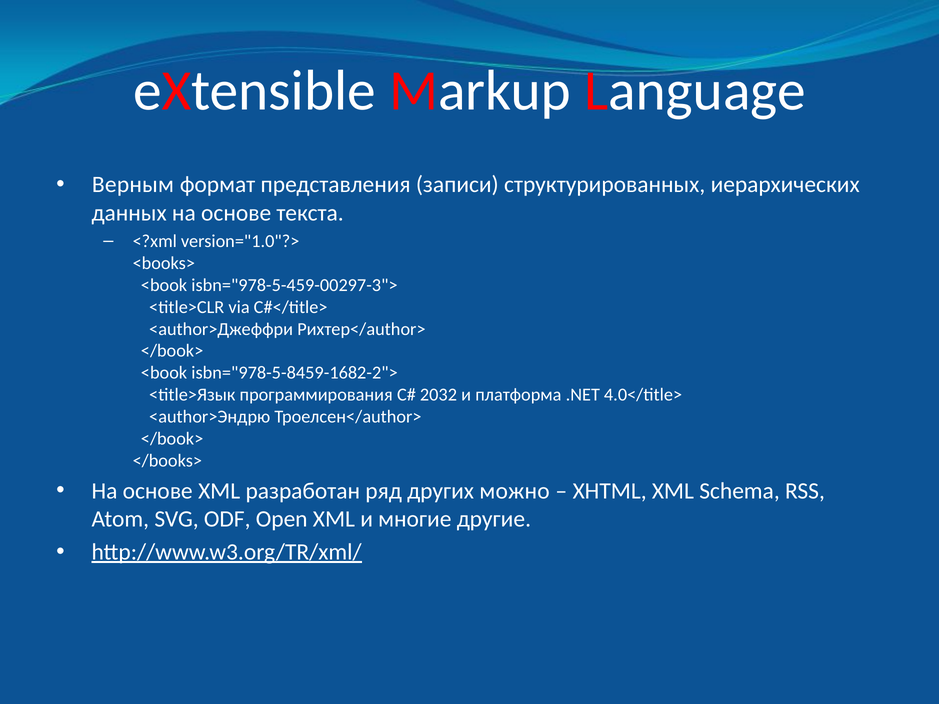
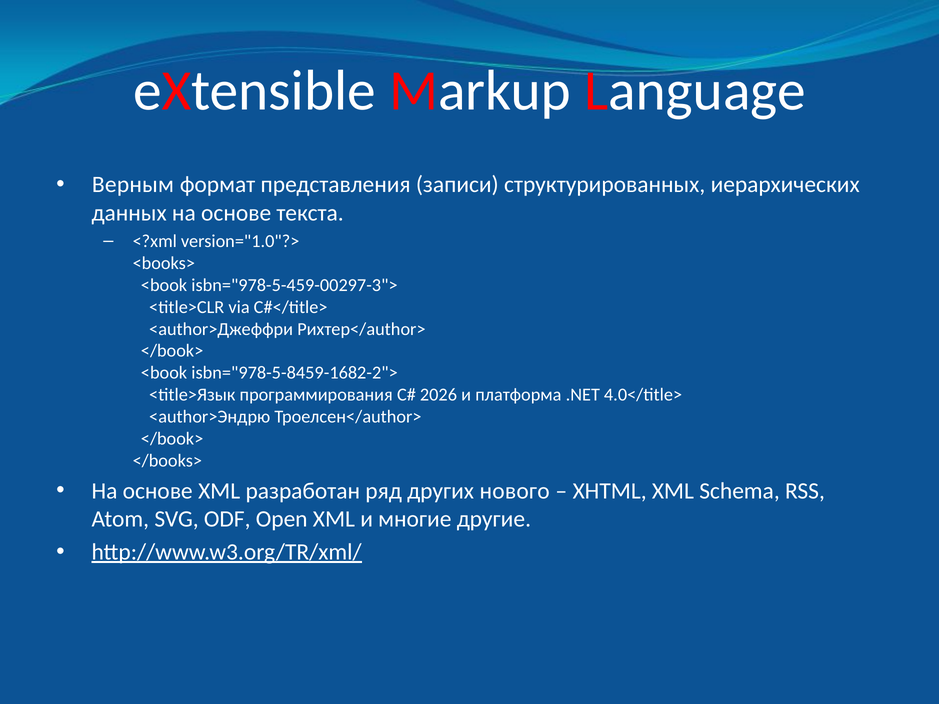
2032: 2032 -> 2026 (438, 395)
можно: можно -> нового (515, 491)
